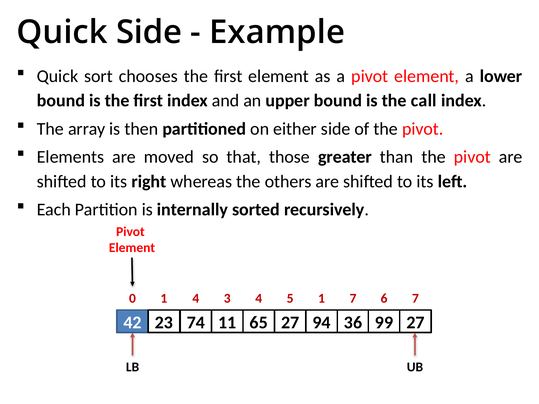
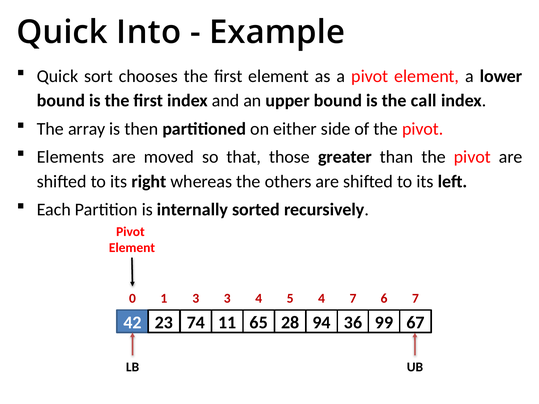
Quick Side: Side -> Into (149, 32)
1 4: 4 -> 3 (196, 299)
5 1: 1 -> 4 (322, 299)
65 27: 27 -> 28 (290, 323)
99 27: 27 -> 67 (415, 323)
